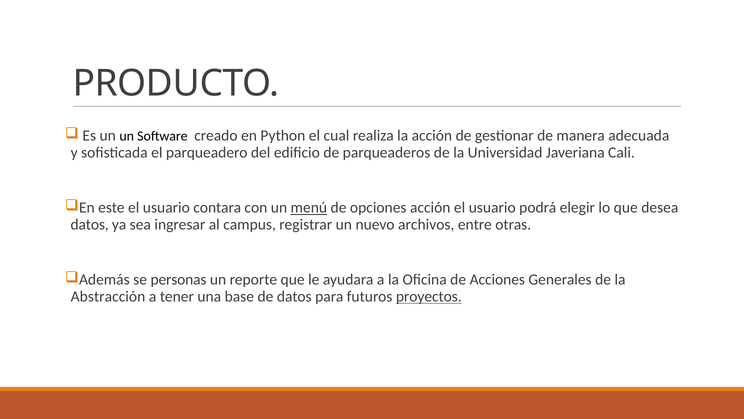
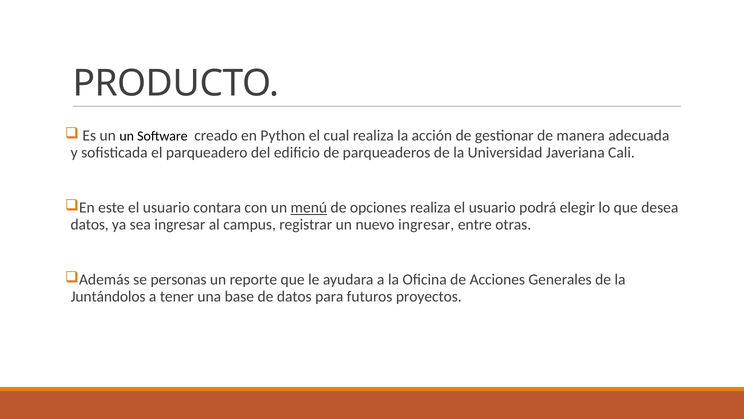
opciones acción: acción -> realiza (430, 208)
nuevo archivos: archivos -> ingresar (426, 224)
Abstracción: Abstracción -> Juntándolos (108, 296)
proyectos underline: present -> none (429, 296)
